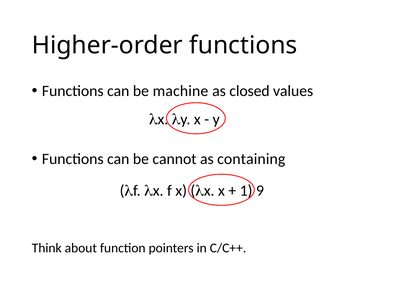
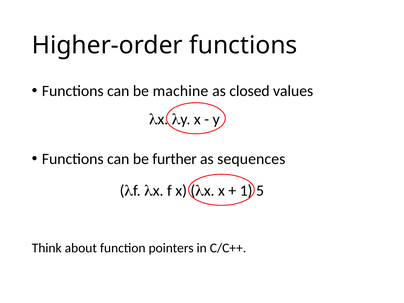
cannot: cannot -> further (175, 159)
containing: containing -> sequences (251, 159)
9: 9 -> 5 (260, 191)
